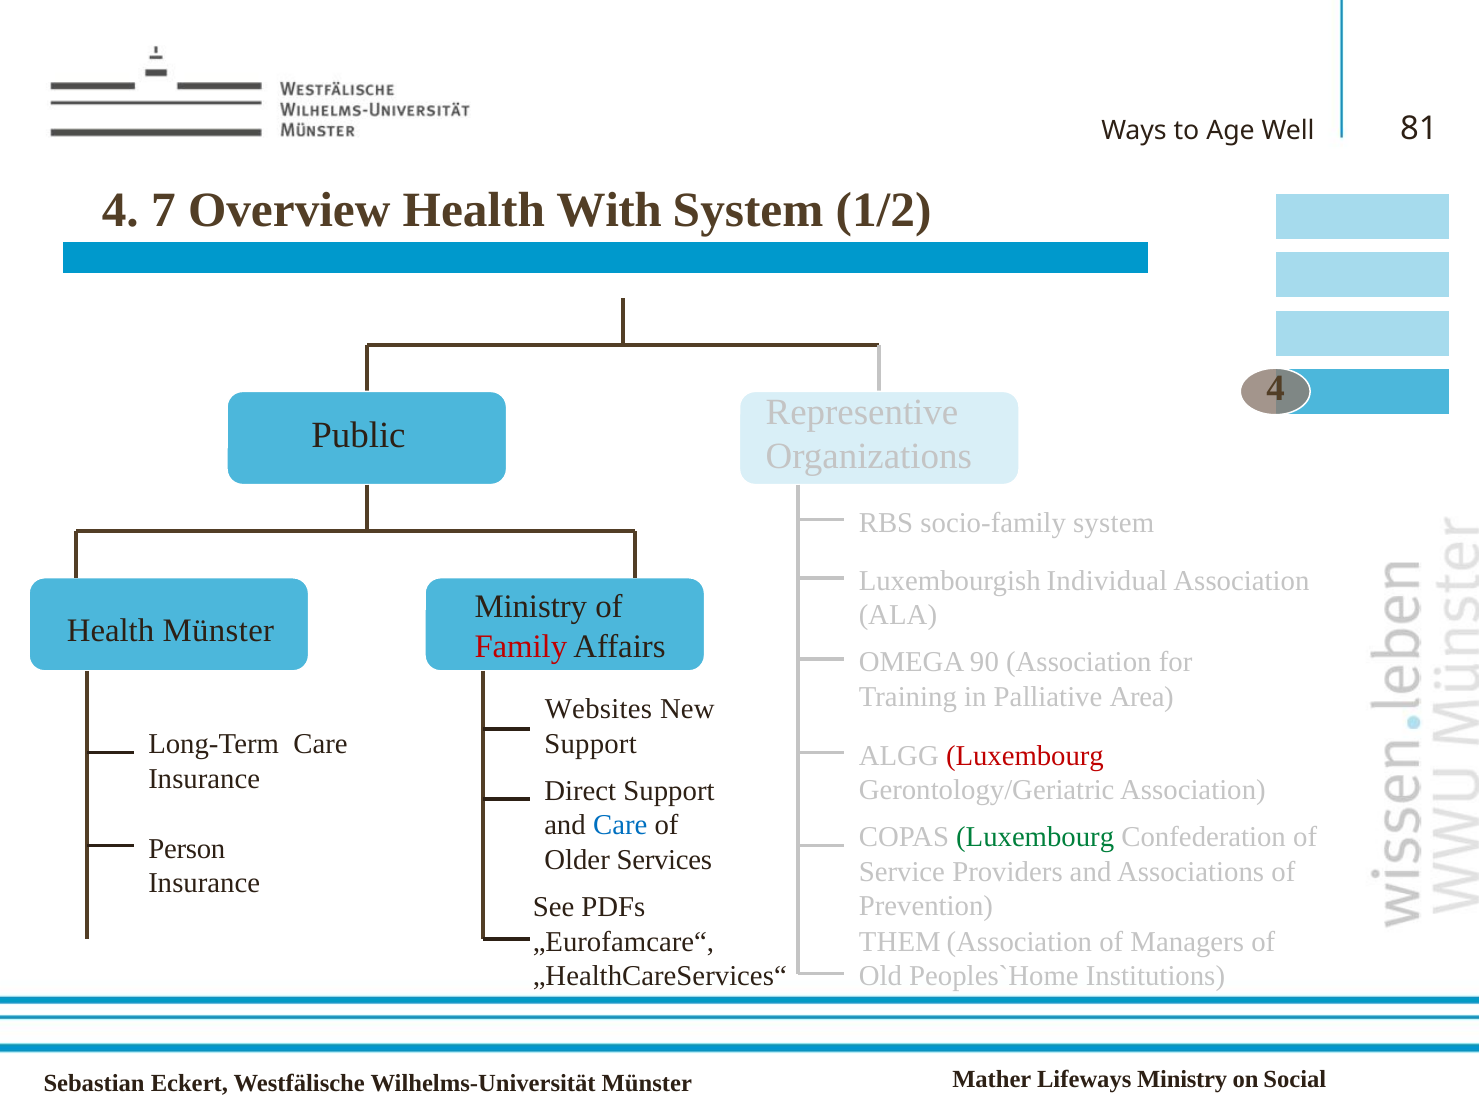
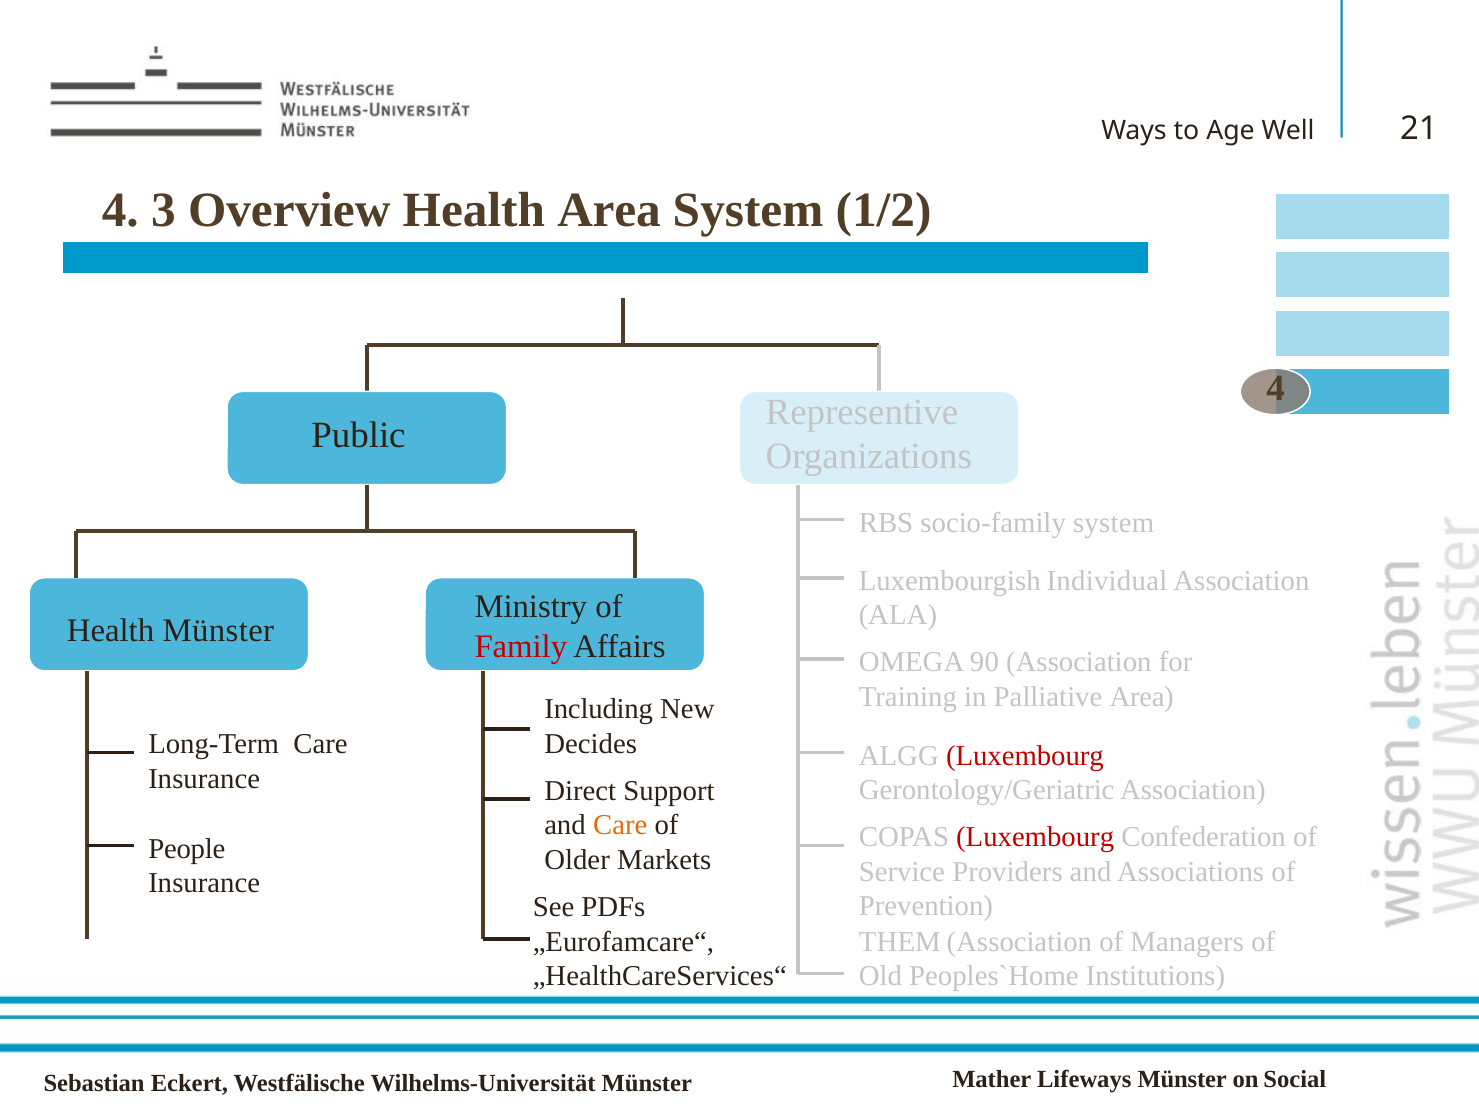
81: 81 -> 21 (1419, 128)
7: 7 -> 3 (163, 211)
Health With: With -> Area (609, 211)
Websites: Websites -> Including (599, 709)
Support: Support -> Decides (591, 744)
Care colour: blue -> orange (620, 825)
Luxembourg colour: green -> red (1035, 837)
Person: Person -> People (187, 849)
Services: Services -> Markets (664, 860)
Lifeways Ministry: Ministry -> Münster (1182, 1079)
